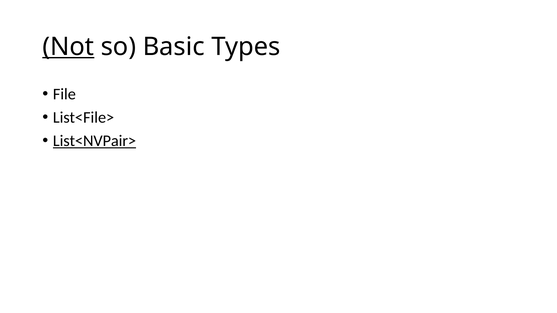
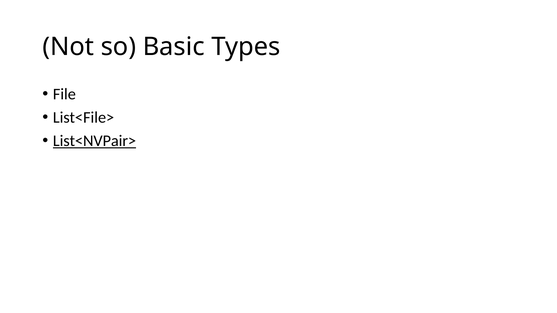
Not underline: present -> none (68, 47)
